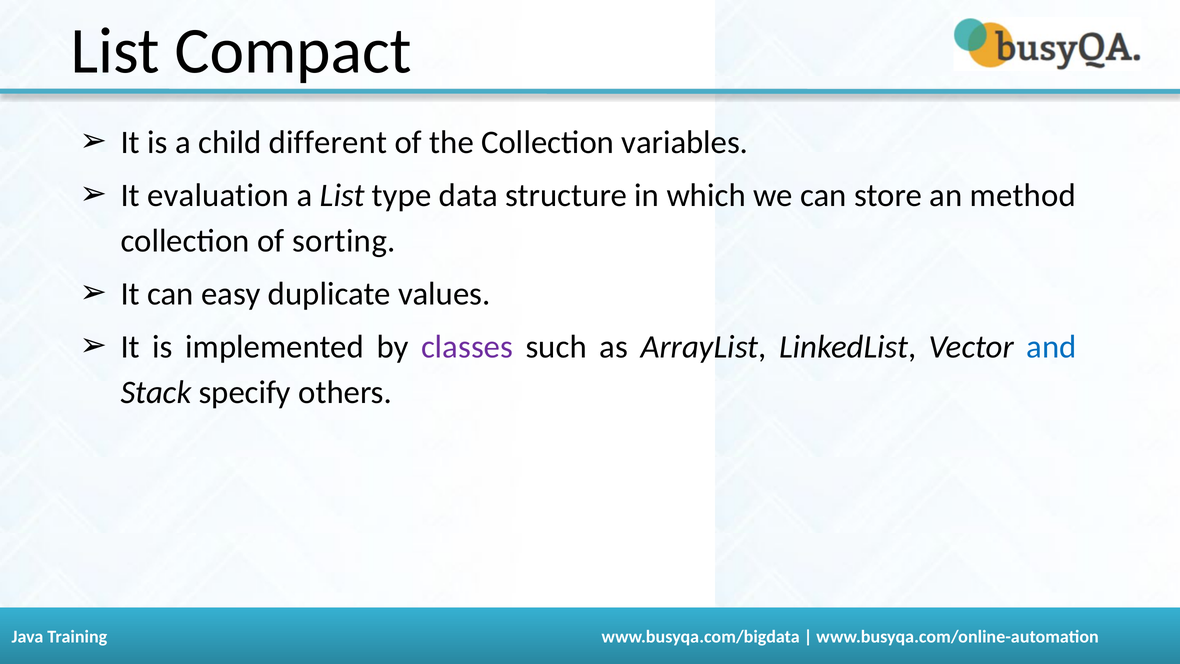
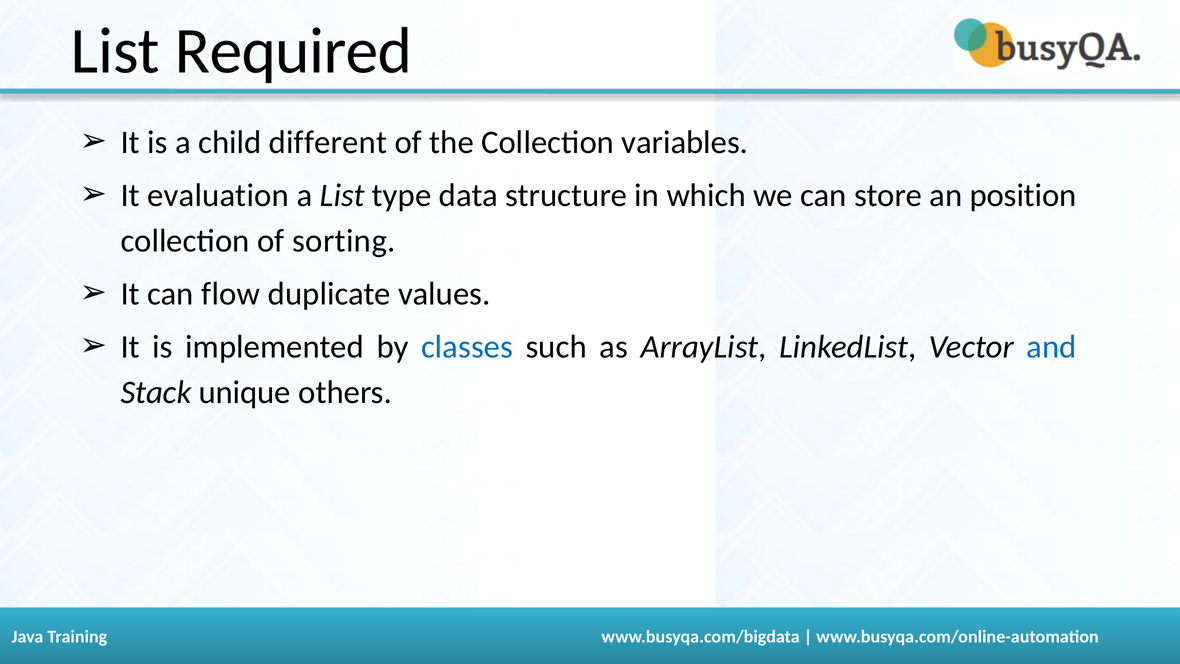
Compact: Compact -> Required (294, 51)
method: method -> position (1023, 195)
easy: easy -> flow (231, 294)
classes colour: purple -> blue (467, 347)
specify: specify -> unique (245, 392)
